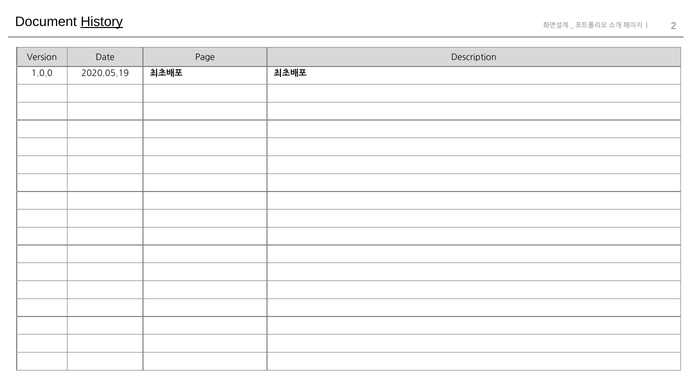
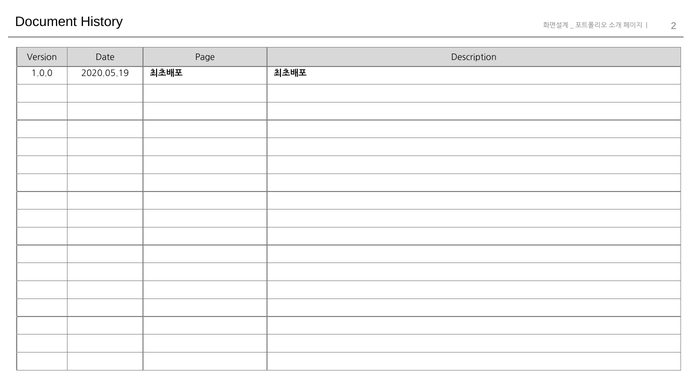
History underline: present -> none (102, 22)
